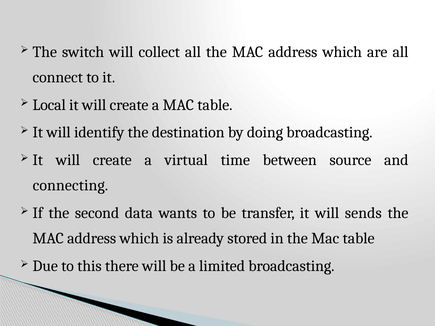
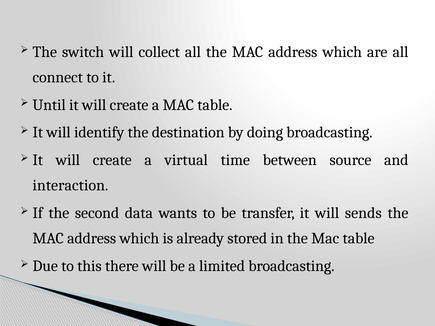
Local: Local -> Until (49, 105)
connecting: connecting -> interaction (70, 186)
